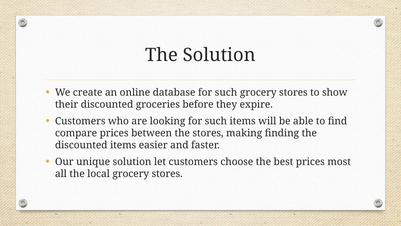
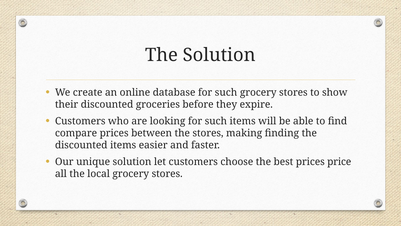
most: most -> price (339, 161)
